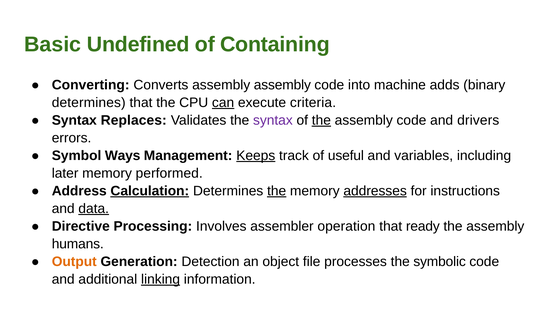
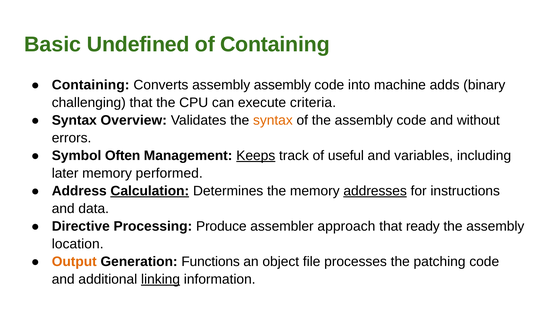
Converting: Converting -> Containing (91, 85)
determines: determines -> challenging (89, 103)
can underline: present -> none (223, 103)
Replaces: Replaces -> Overview (134, 120)
syntax colour: purple -> orange (273, 120)
the underline: present -> none (321, 120)
drivers: drivers -> without (478, 120)
Ways: Ways -> Often (123, 156)
the underline: present -> none (277, 191)
data underline: present -> none (94, 209)
Involves: Involves -> Produce (221, 227)
operation: operation -> approach (346, 227)
humans: humans -> location (78, 244)
Detection: Detection -> Functions (211, 262)
symbolic: symbolic -> patching (440, 262)
